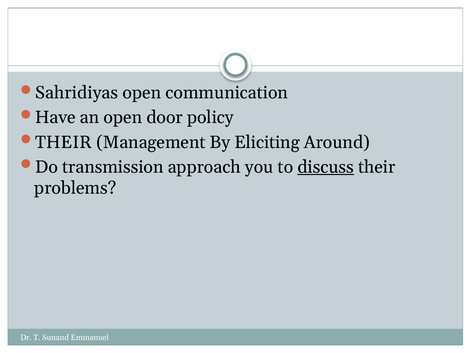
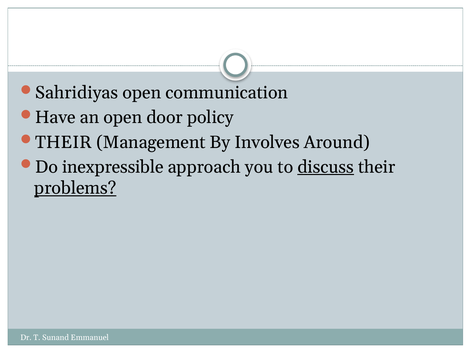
Eliciting: Eliciting -> Involves (267, 142)
transmission: transmission -> inexpressible (113, 167)
problems underline: none -> present (75, 188)
